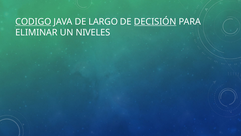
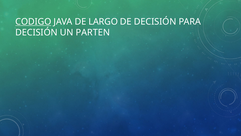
DECISIÓN underline: present -> none (155, 22)
ELIMINAR: ELIMINAR -> DECISIÓN (36, 32)
NIVELES: NIVELES -> PARTEN (93, 32)
